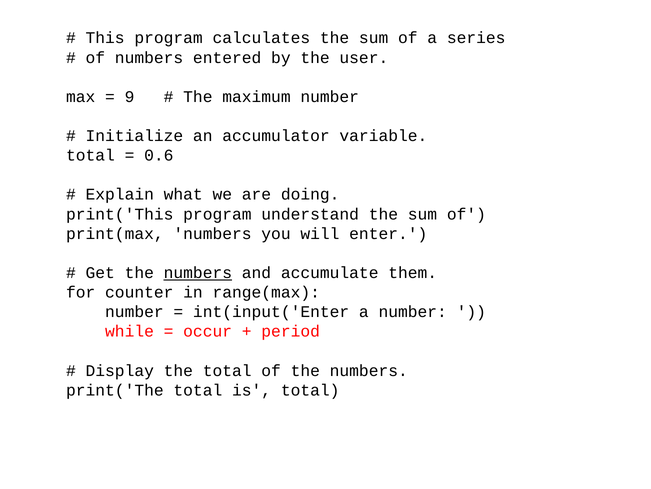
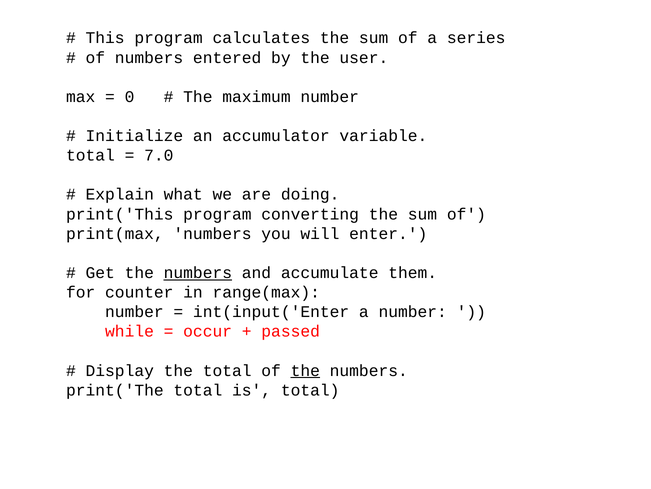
9: 9 -> 0 (130, 97)
0.6: 0.6 -> 7.0 (159, 155)
understand: understand -> converting (310, 214)
period: period -> passed (291, 331)
the underline: none -> present (305, 370)
